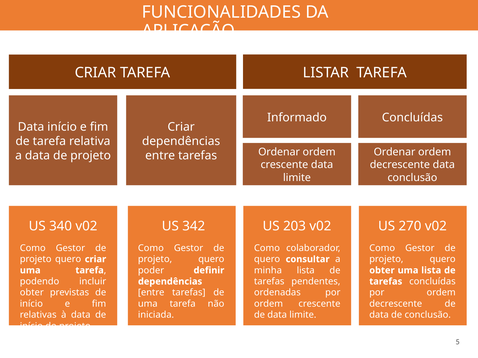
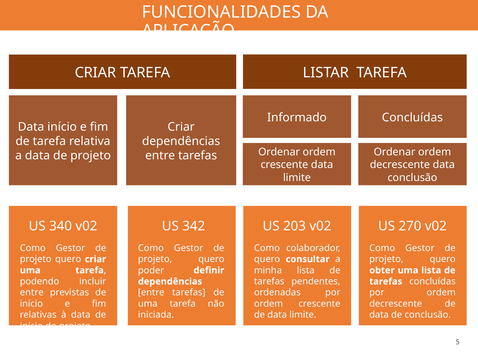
obter: obter -> entre (32, 293)
